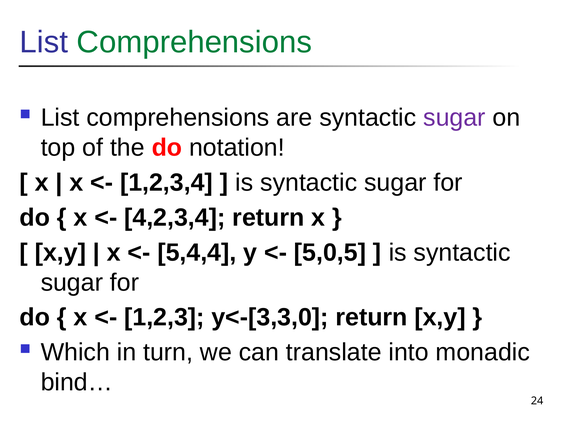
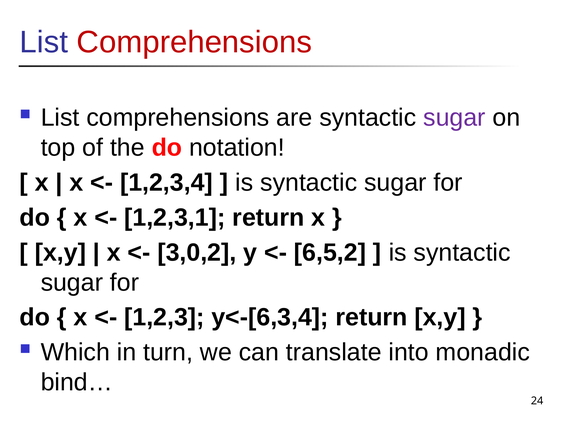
Comprehensions colour: green -> red (194, 42)
4,2,3,4: 4,2,3,4 -> 1,2,3,1 (175, 217)
5,4,4: 5,4,4 -> 3,0,2 (197, 252)
5,0,5: 5,0,5 -> 6,5,2 (330, 252)
y<-[3,3,0: y<-[3,3,0 -> y<-[6,3,4 (270, 317)
